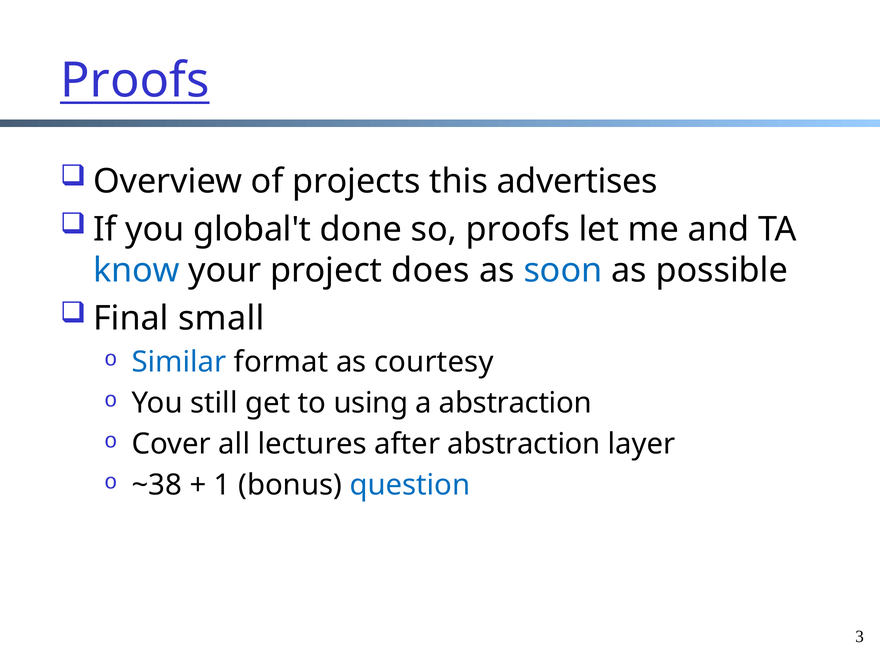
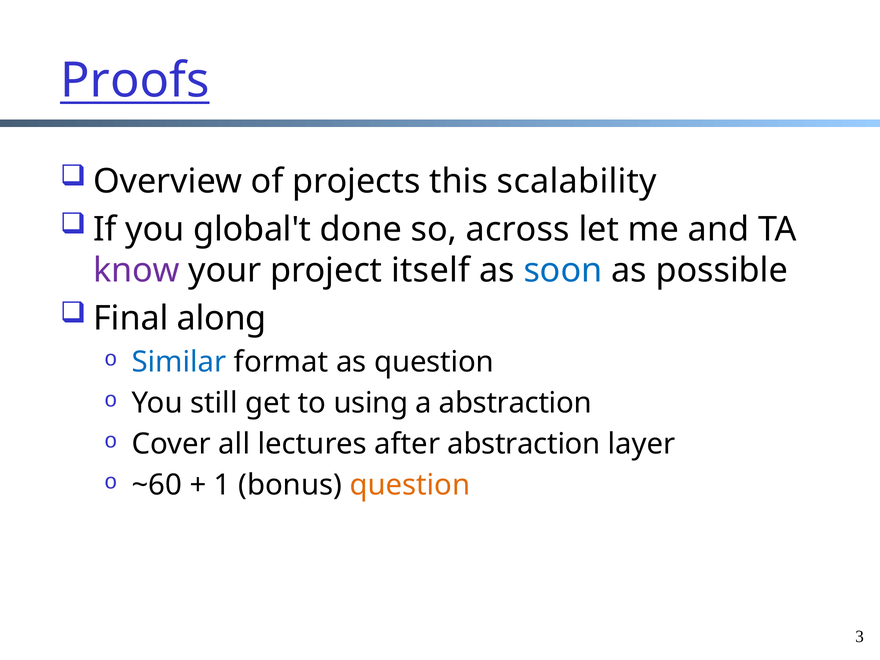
advertises: advertises -> scalability (577, 181)
so proofs: proofs -> across (518, 229)
know colour: blue -> purple (136, 270)
does: does -> itself (431, 270)
small: small -> along (222, 318)
as courtesy: courtesy -> question (434, 362)
~38: ~38 -> ~60 (157, 485)
question colour: blue -> orange (410, 485)
